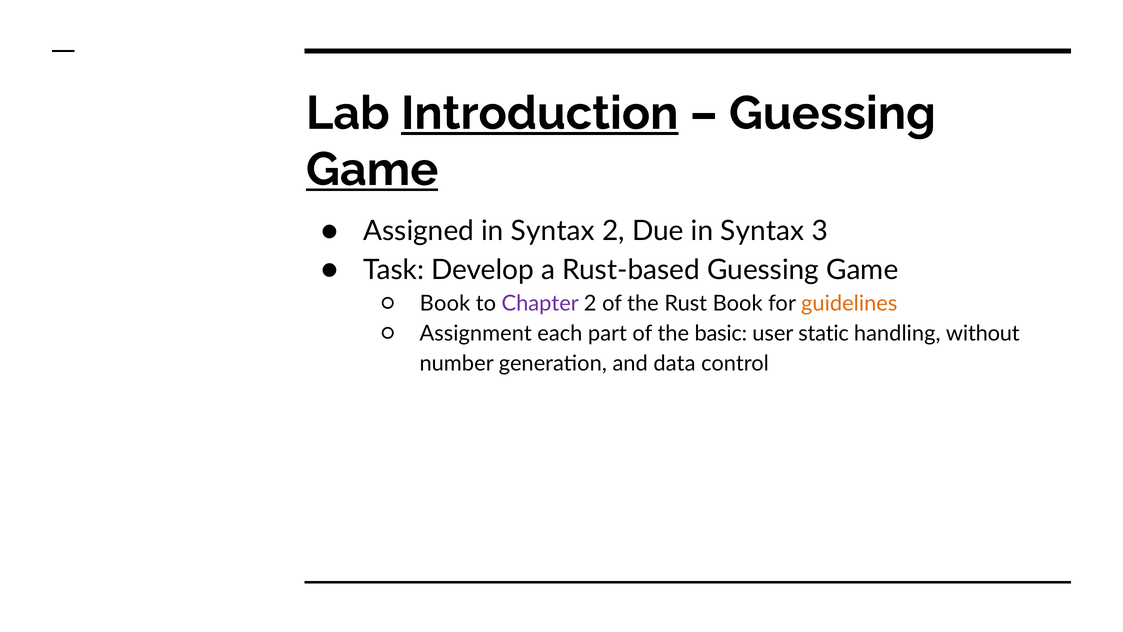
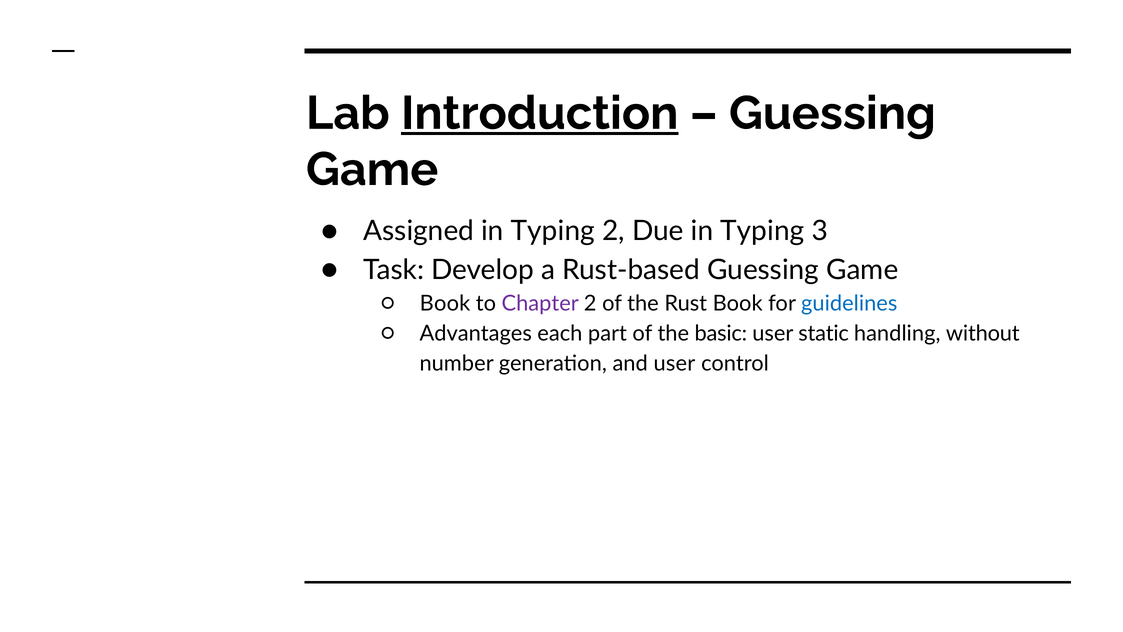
Game underline: present -> none (372, 169)
Assigned in Syntax: Syntax -> Typing (553, 231)
Due in Syntax: Syntax -> Typing (762, 231)
guidelines colour: orange -> blue (849, 303)
Assignment: Assignment -> Advantages (476, 333)
and data: data -> user (674, 363)
